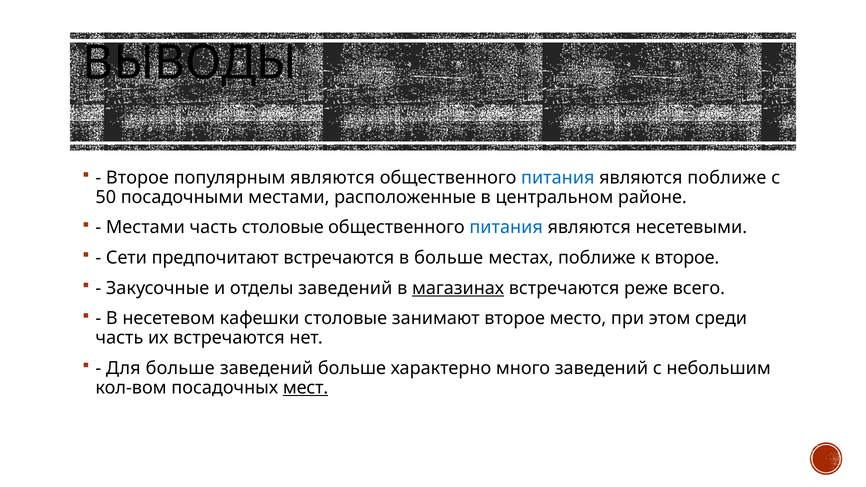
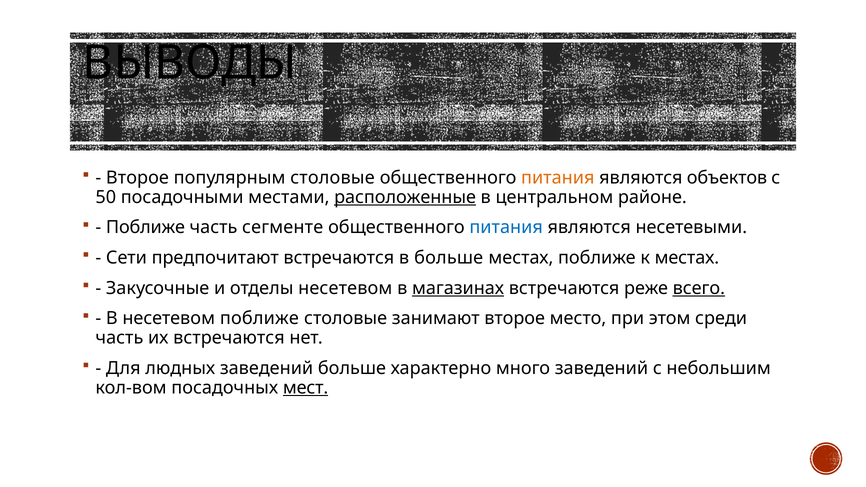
популярным являются: являются -> столовые (332, 178)
питания colour: blue -> orange (558, 178)
являются поближе: поближе -> объектов (727, 178)
расположенные underline: none -> present (405, 197)
Местами: Местами -> Поближе (146, 228)
часть столовые: столовые -> сегменте (283, 228)
к второе: второе -> местах (687, 258)
отделы заведений: заведений -> несетевом (345, 288)
всего underline: none -> present (699, 288)
несетевом кафешки: кафешки -> поближе (259, 319)
Для больше: больше -> людных (180, 368)
